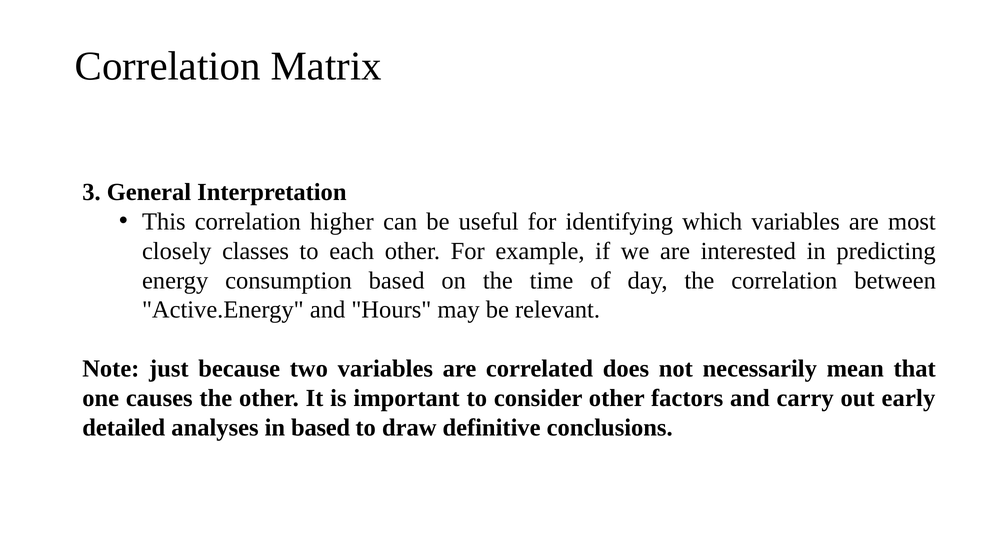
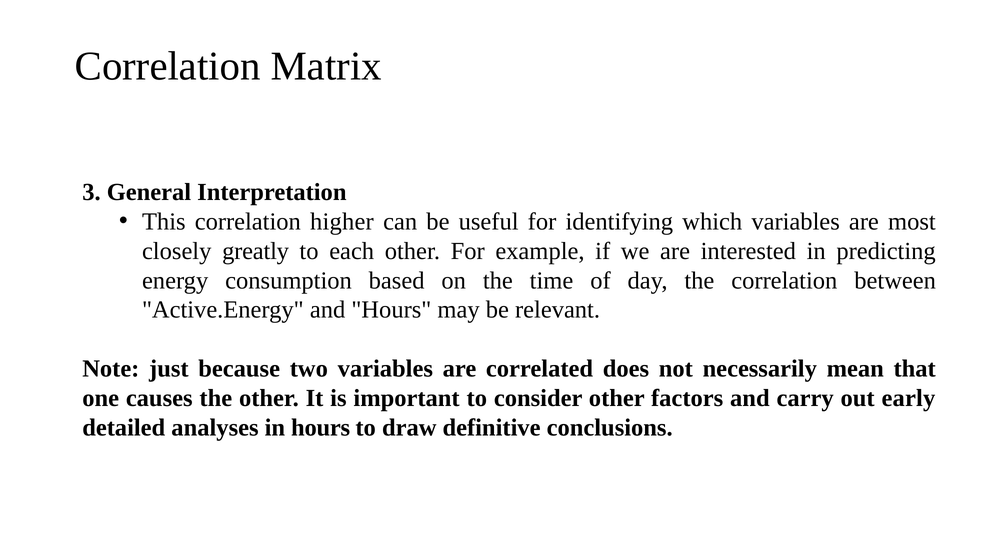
classes: classes -> greatly (256, 251)
in based: based -> hours (321, 427)
